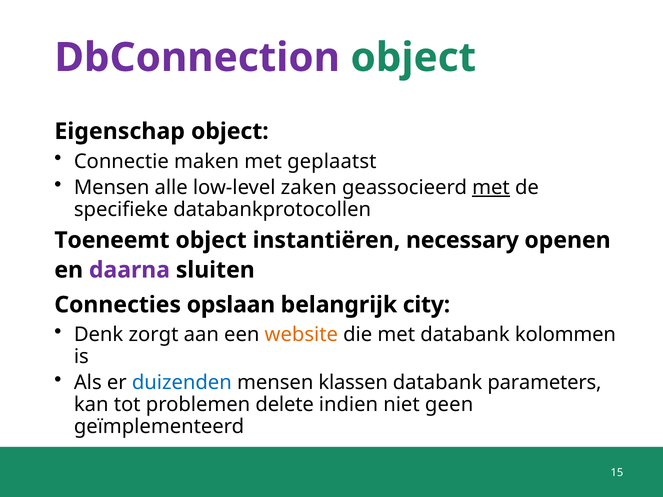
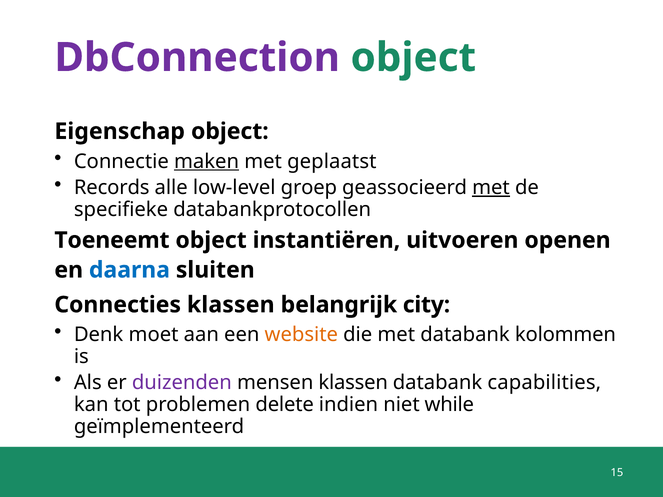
maken underline: none -> present (207, 161)
Mensen: Mensen -> Records (112, 188)
zaken: zaken -> groep (309, 188)
necessary: necessary -> uitvoeren (462, 240)
daarna colour: purple -> blue (129, 270)
Connecties opslaan: opslaan -> klassen (231, 305)
zorgt: zorgt -> moet (154, 335)
duizenden colour: blue -> purple (182, 383)
parameters: parameters -> capabilities (544, 383)
geen: geen -> while (449, 405)
